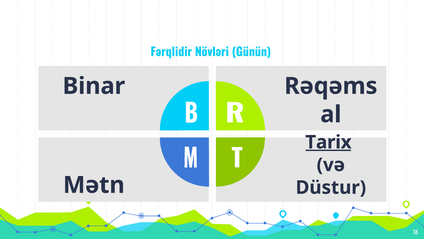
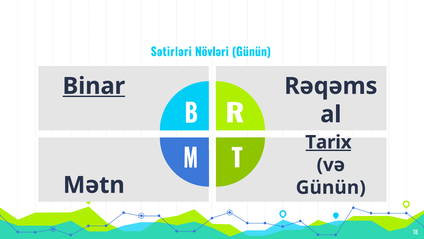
Fərqlidir: Fərqlidir -> Sətirləri (171, 52)
Binar underline: none -> present (94, 86)
Düstur: Düstur -> Günün (331, 187)
